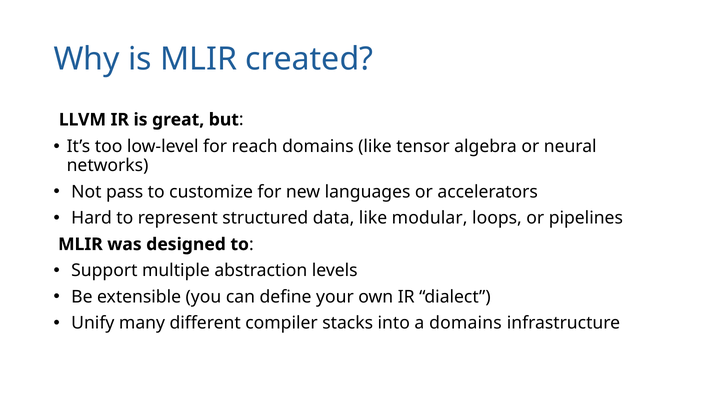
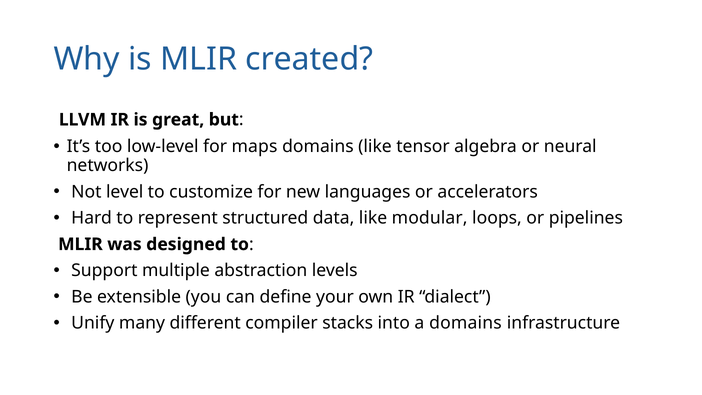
reach: reach -> maps (254, 147)
pass: pass -> level (125, 192)
